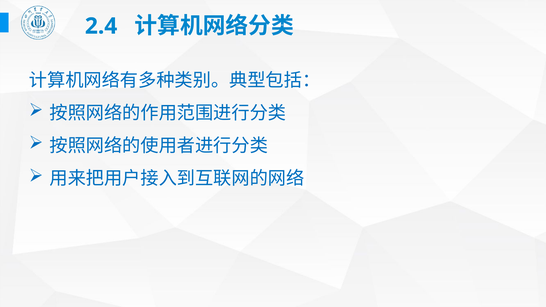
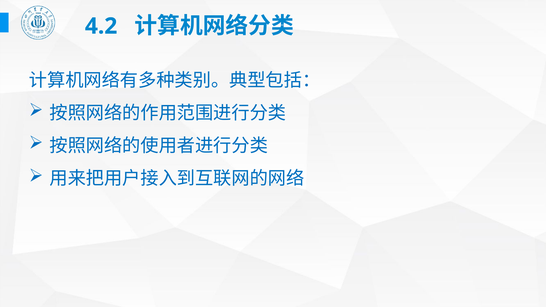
2.4: 2.4 -> 4.2 (101, 26)
